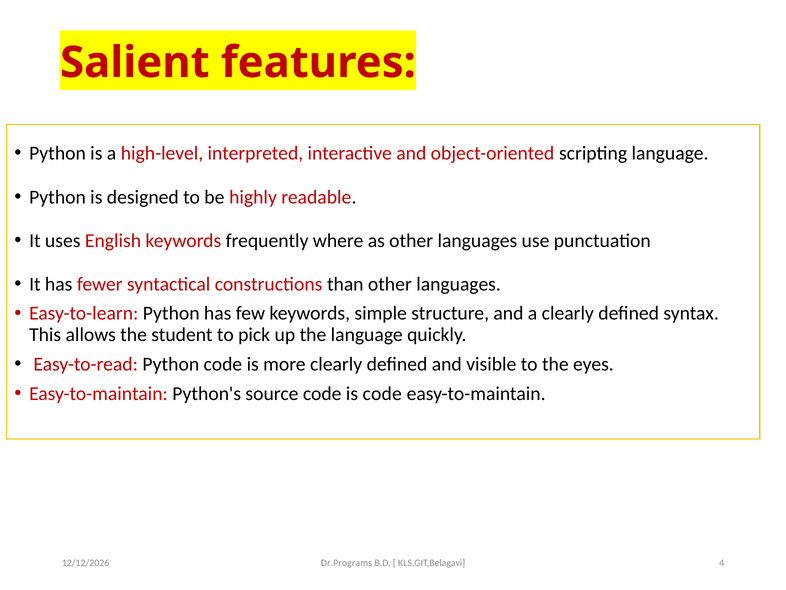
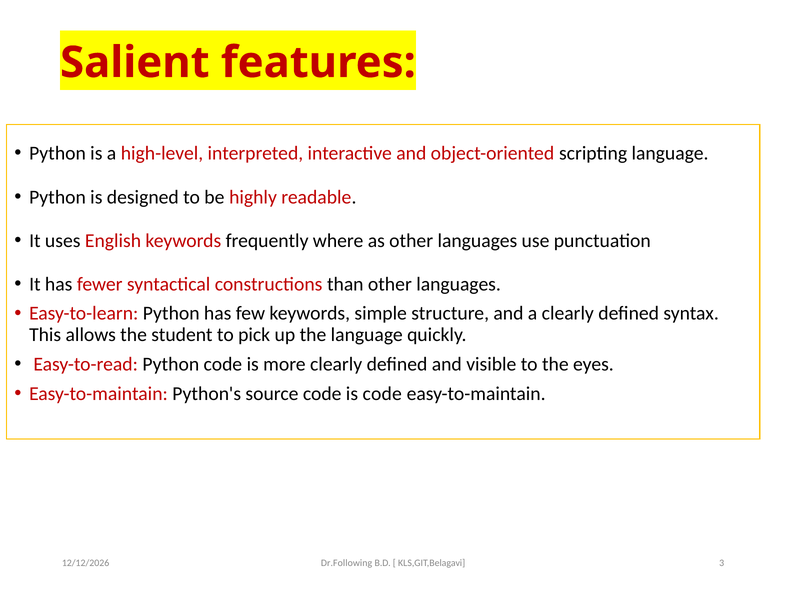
Dr.Programs: Dr.Programs -> Dr.Following (347, 563)
4: 4 -> 3 (722, 563)
